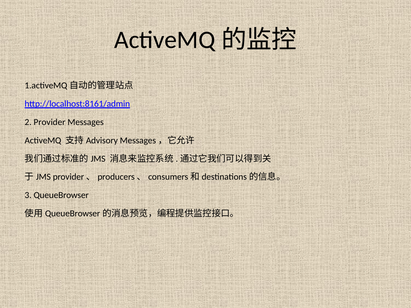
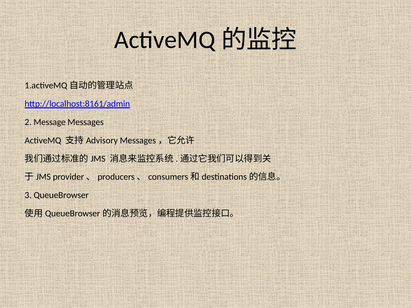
Provider: Provider -> Message (50, 122)
